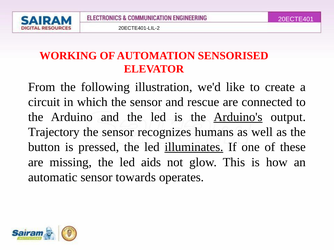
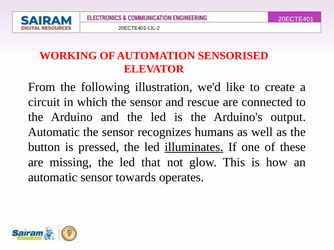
Arduino's underline: present -> none (238, 117)
Trajectory: Trajectory -> Automatic (54, 132)
aids: aids -> that (151, 162)
